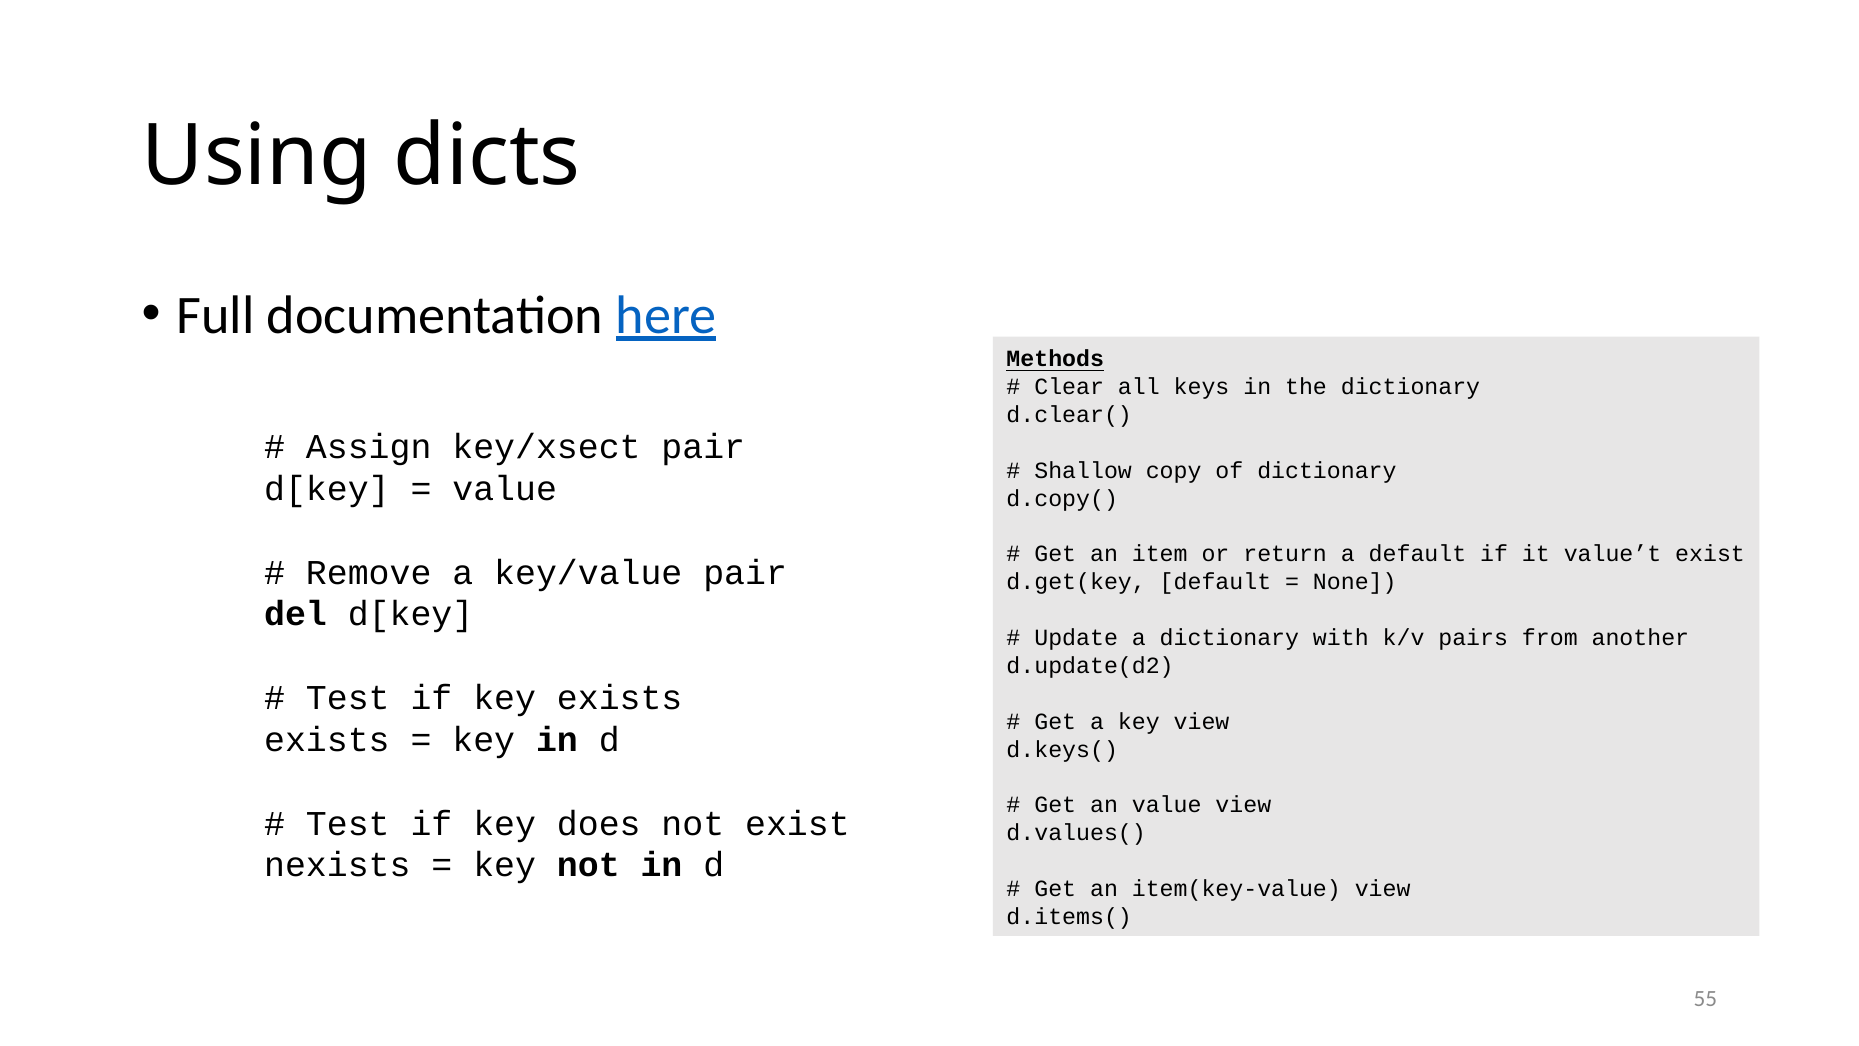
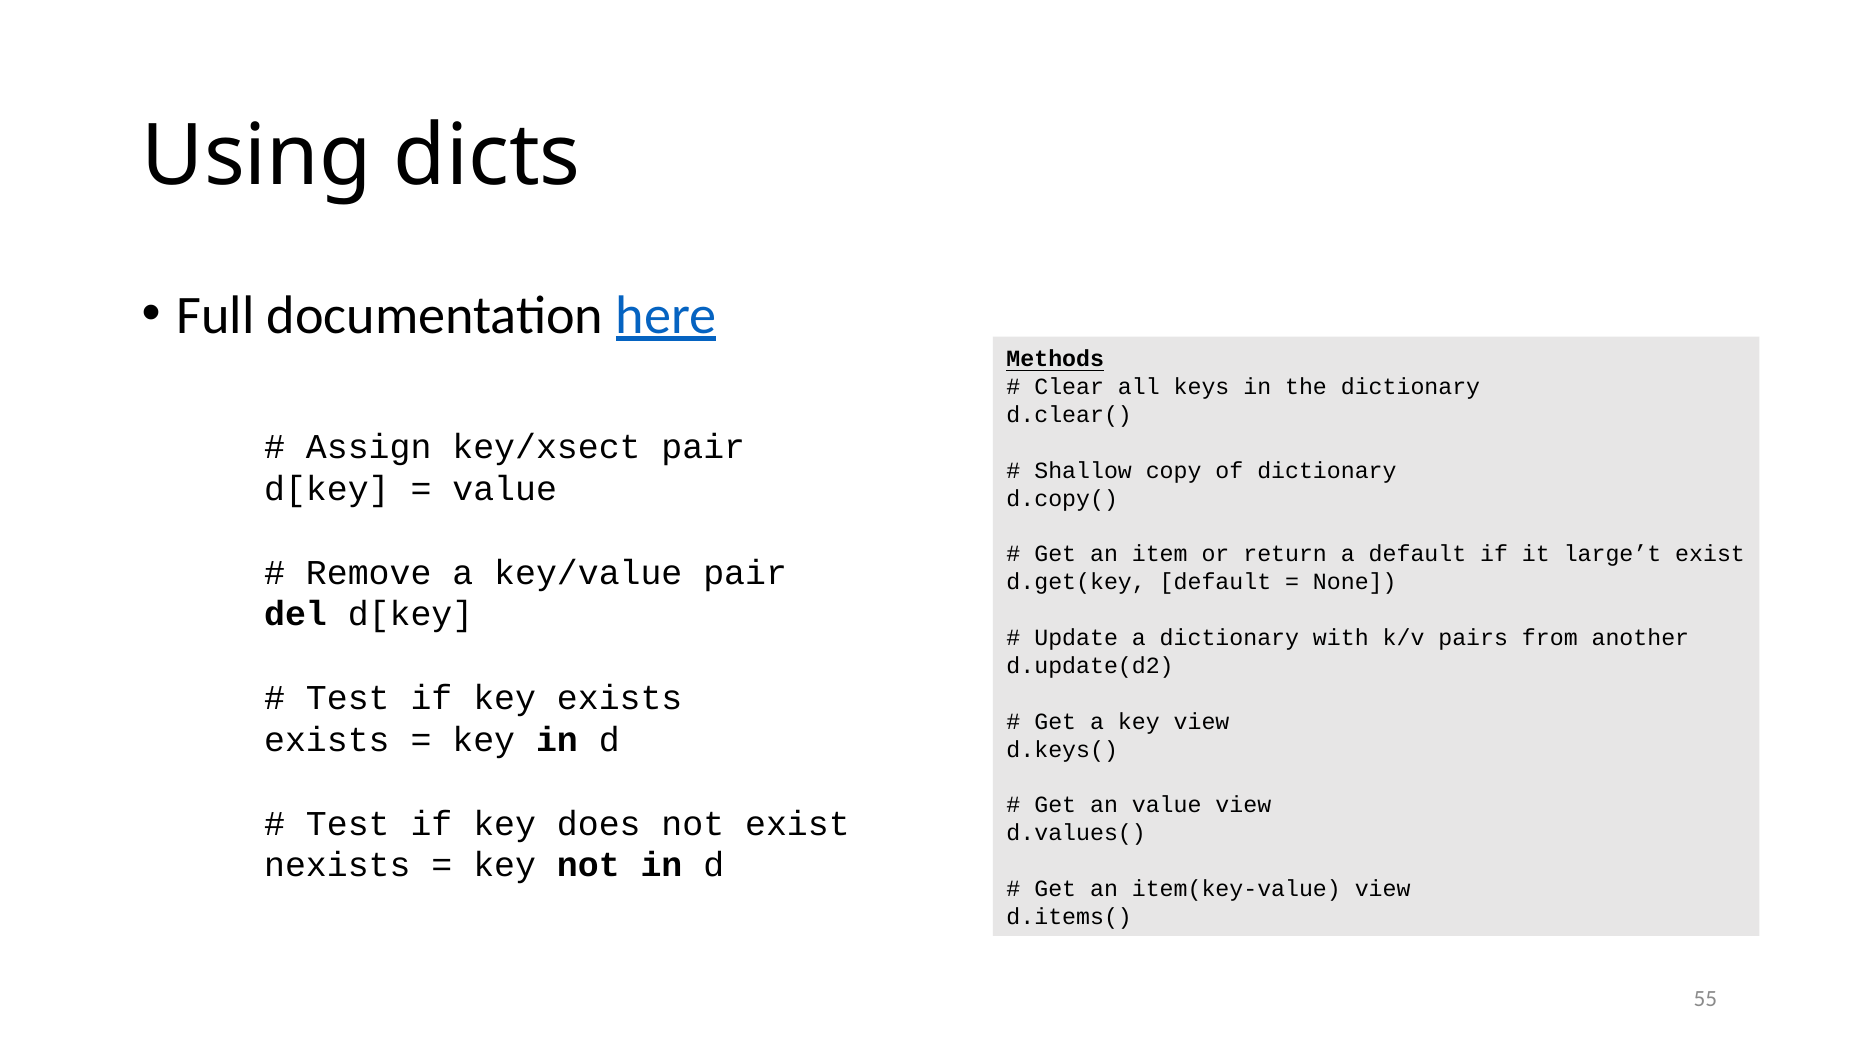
value’t: value’t -> large’t (1613, 554)
